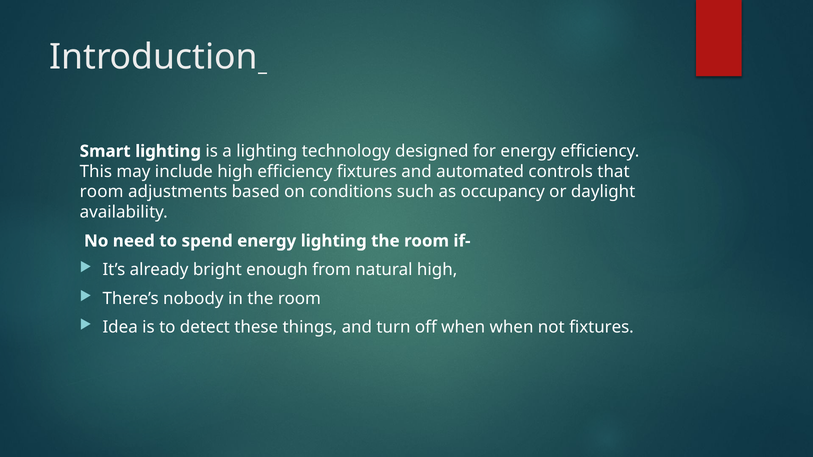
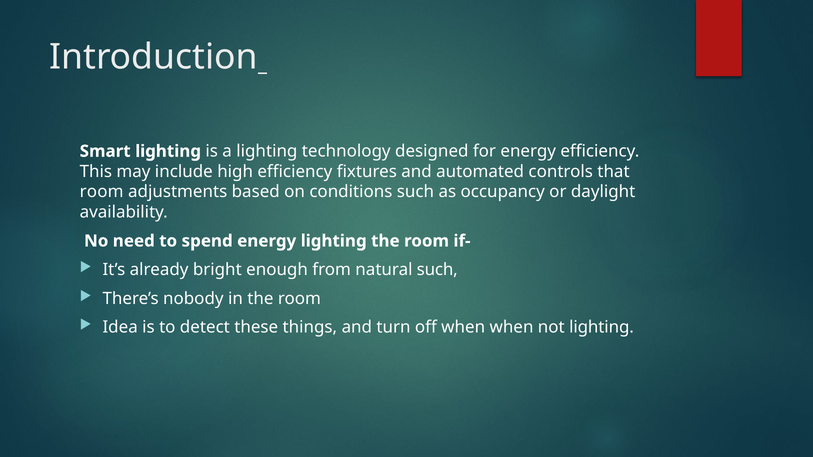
natural high: high -> such (437, 270)
not fixtures: fixtures -> lighting (602, 328)
